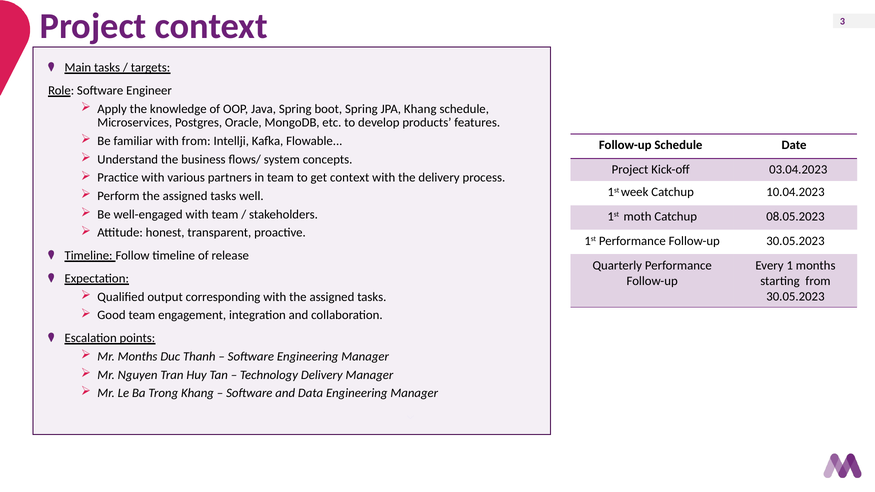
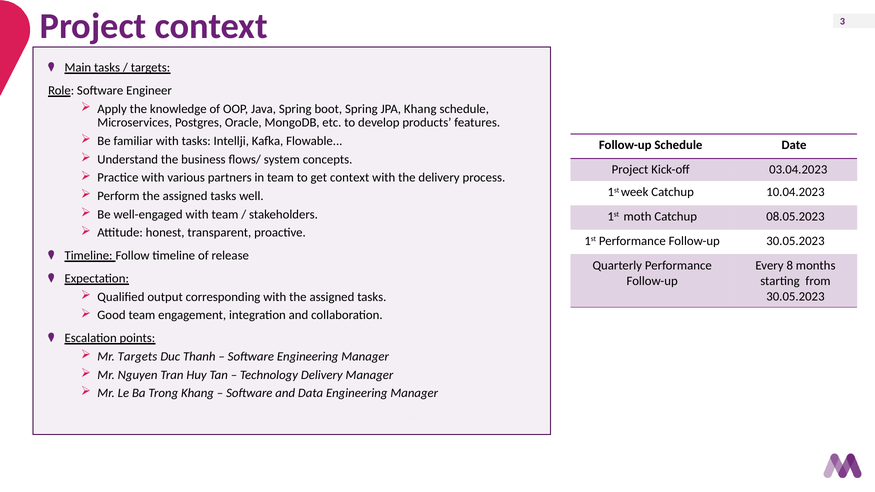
with from: from -> tasks (196, 141)
1: 1 -> 8 (790, 265)
Mr Months: Months -> Targets (137, 357)
